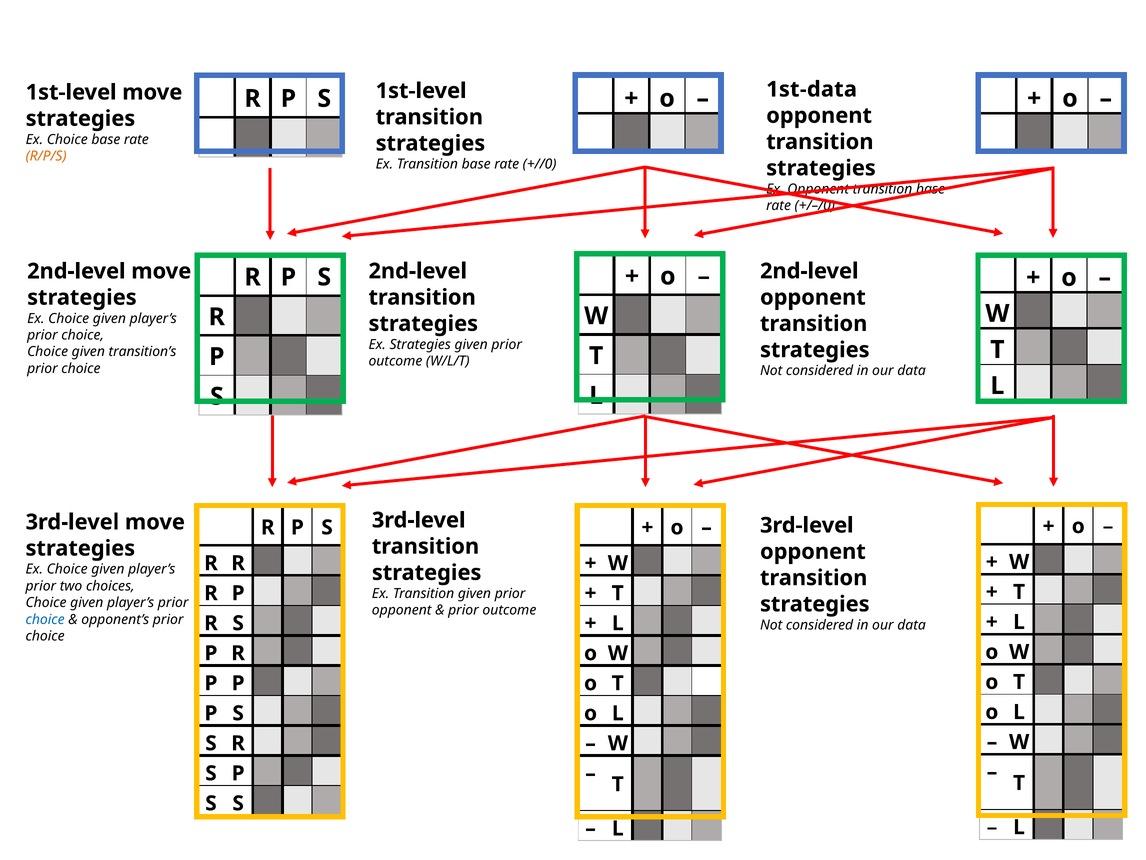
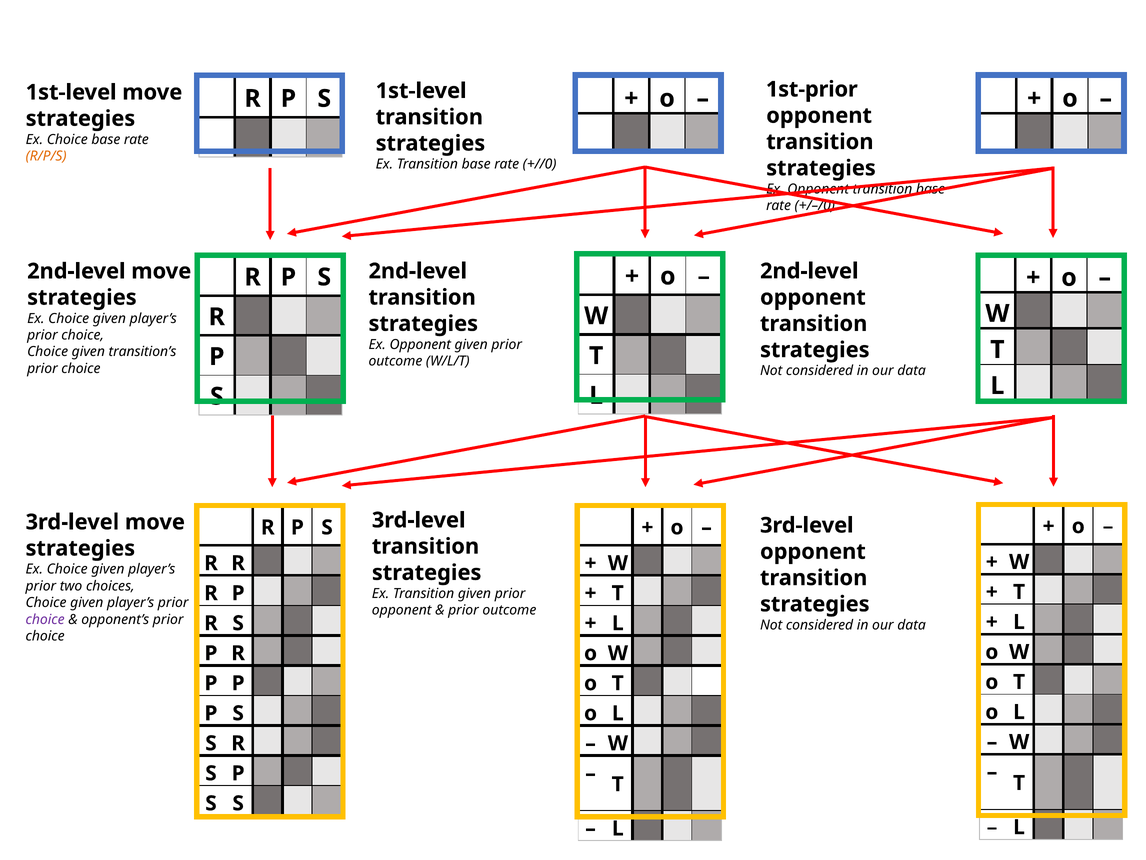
1st-data: 1st-data -> 1st-prior (812, 89)
Strategies: Strategies -> Opponent (420, 344)
choice colour: blue -> purple (45, 619)
